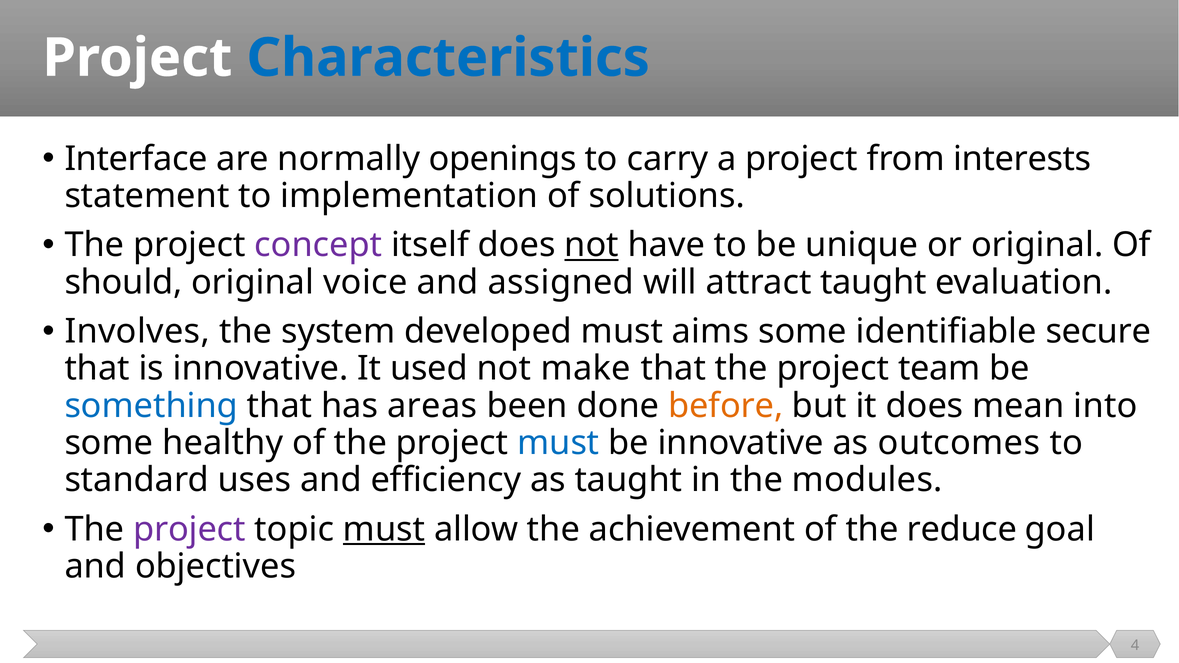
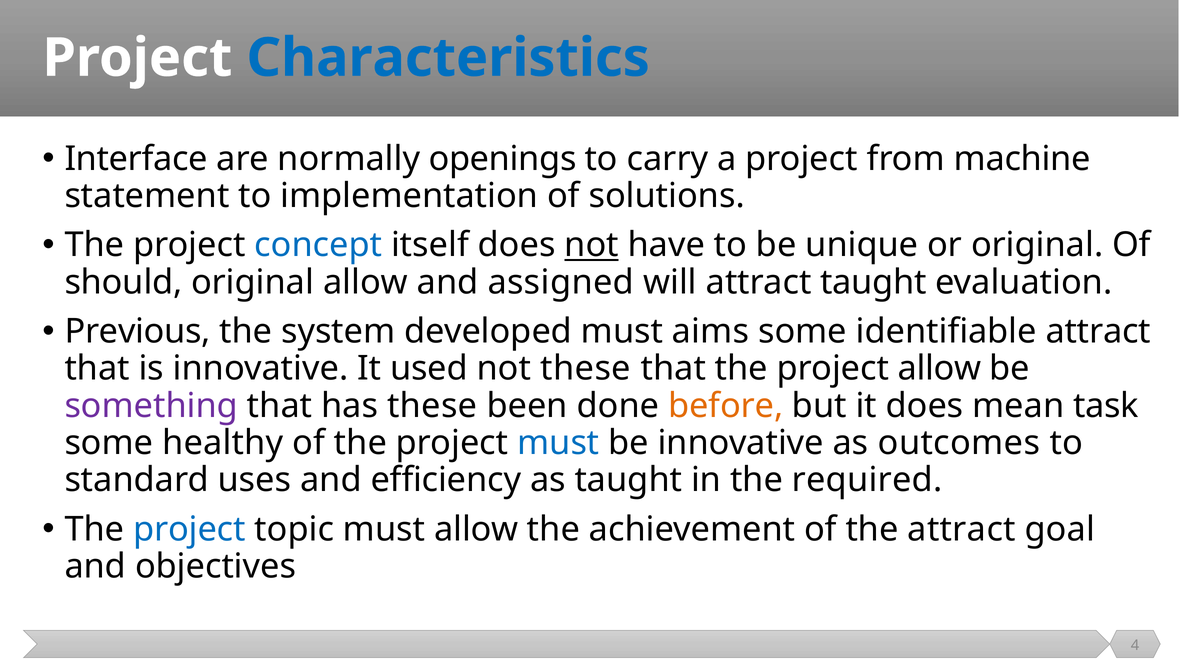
interests: interests -> machine (1022, 159)
concept colour: purple -> blue (318, 245)
original voice: voice -> allow (366, 282)
Involves: Involves -> Previous (138, 332)
identifiable secure: secure -> attract (1098, 332)
not make: make -> these (586, 369)
project team: team -> allow (939, 369)
something colour: blue -> purple (151, 406)
has areas: areas -> these (432, 406)
into: into -> task (1106, 406)
modules: modules -> required (867, 480)
project colour: purple -> blue (189, 529)
must underline: present -> none (384, 529)
the reduce: reduce -> attract (962, 529)
